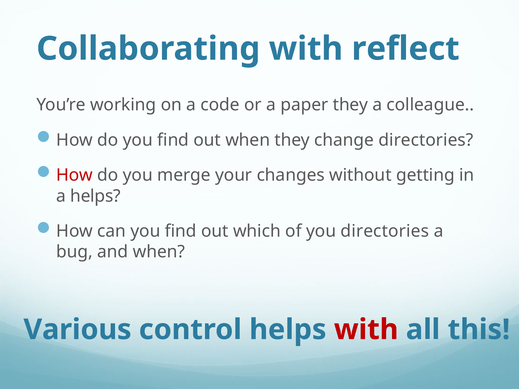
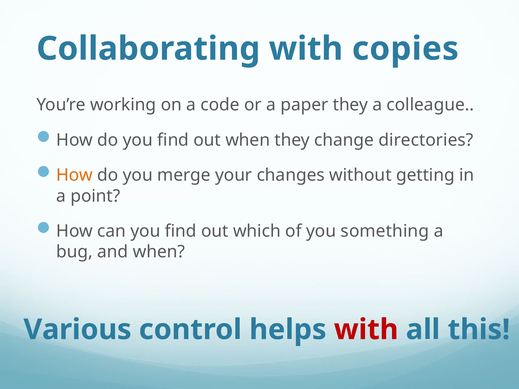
reflect: reflect -> copies (405, 49)
How colour: red -> orange (75, 175)
a helps: helps -> point (95, 196)
you directories: directories -> something (385, 231)
